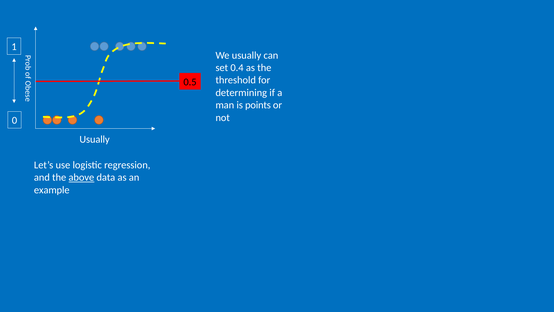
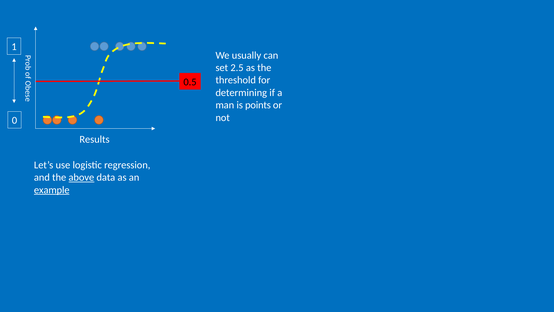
0.4: 0.4 -> 2.5 (237, 68)
Usually: Usually -> Results (95, 139)
example underline: none -> present (52, 190)
